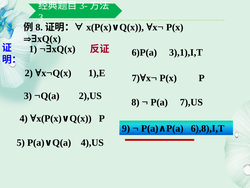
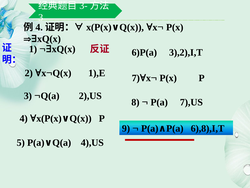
8: 8 -> 4 (39, 27)
3),1),I,T: 3),1),I,T -> 3),2),I,T (186, 52)
